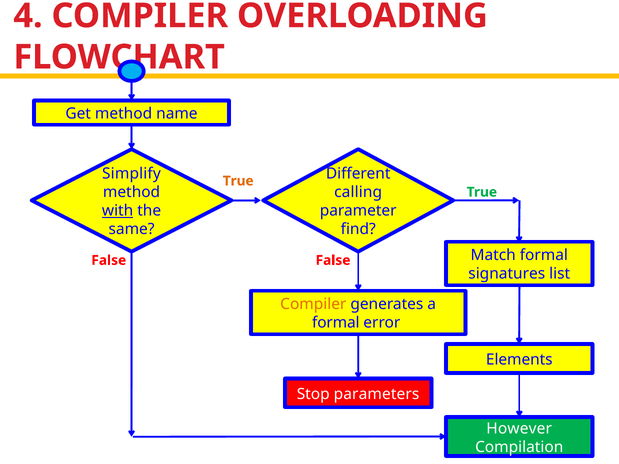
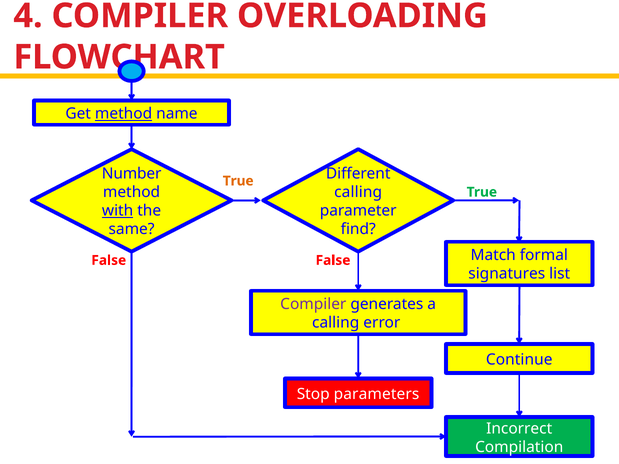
method underline: none -> present (124, 114)
Simplify: Simplify -> Number (132, 174)
Compiler colour: orange -> purple (313, 304)
formal: formal -> calling (336, 323)
Elements: Elements -> Continue (519, 360)
However: However -> Incorrect (519, 429)
